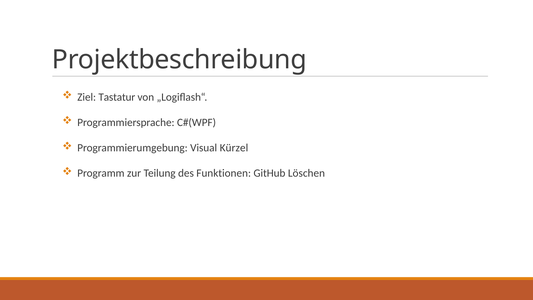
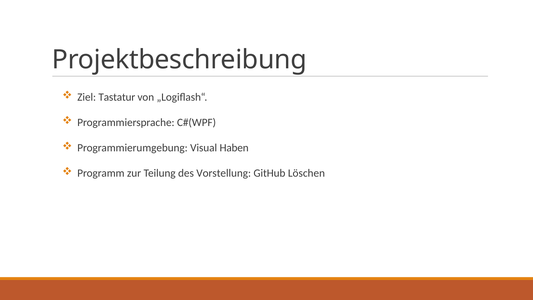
Kürzel: Kürzel -> Haben (234, 148)
Funktionen: Funktionen -> Vorstellung (224, 173)
